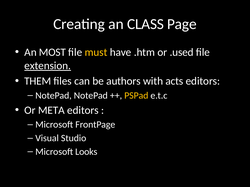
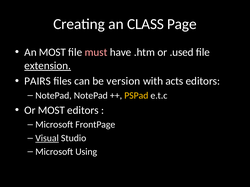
must colour: yellow -> pink (96, 52)
THEM: THEM -> PAIRS (38, 81)
authors: authors -> version (123, 81)
Or META: META -> MOST (51, 111)
Visual underline: none -> present (47, 139)
Looks: Looks -> Using (86, 152)
